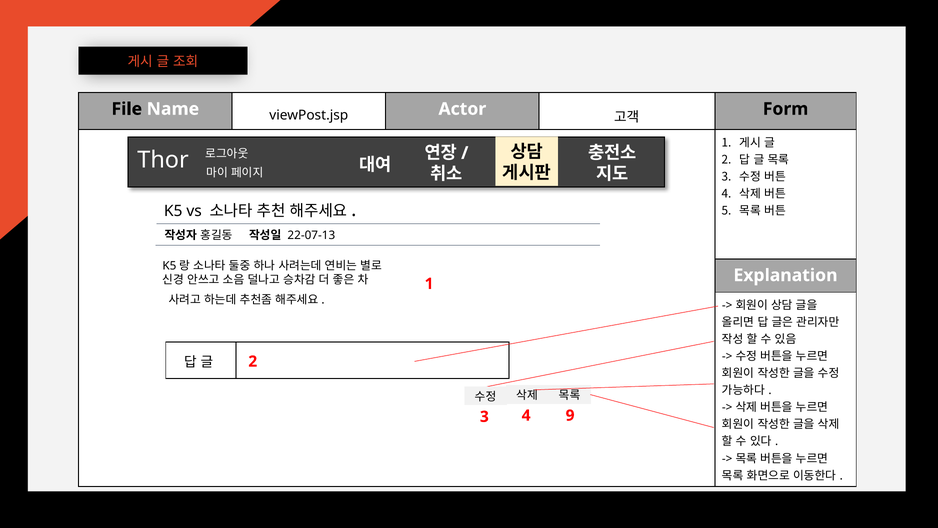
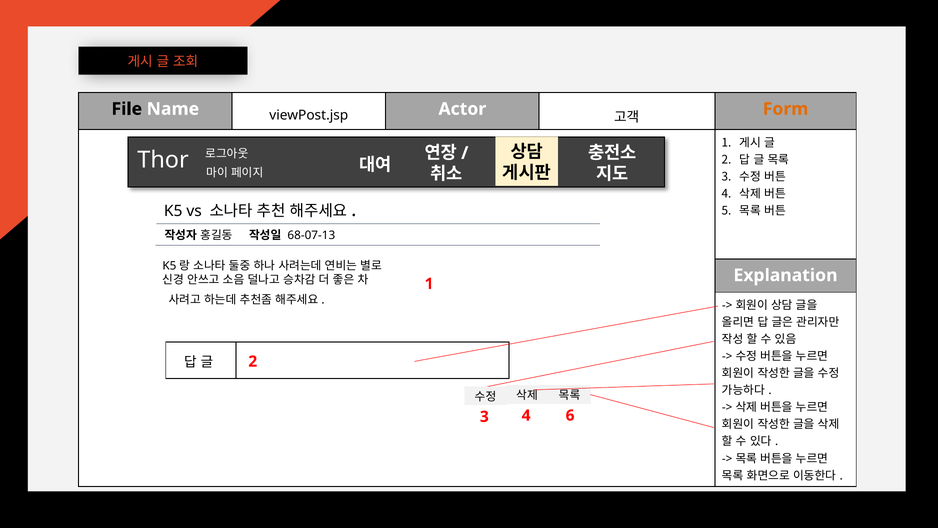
Form colour: black -> orange (786, 109)
22-07-13: 22-07-13 -> 68-07-13 (311, 235)
9: 9 -> 6 (570, 415)
